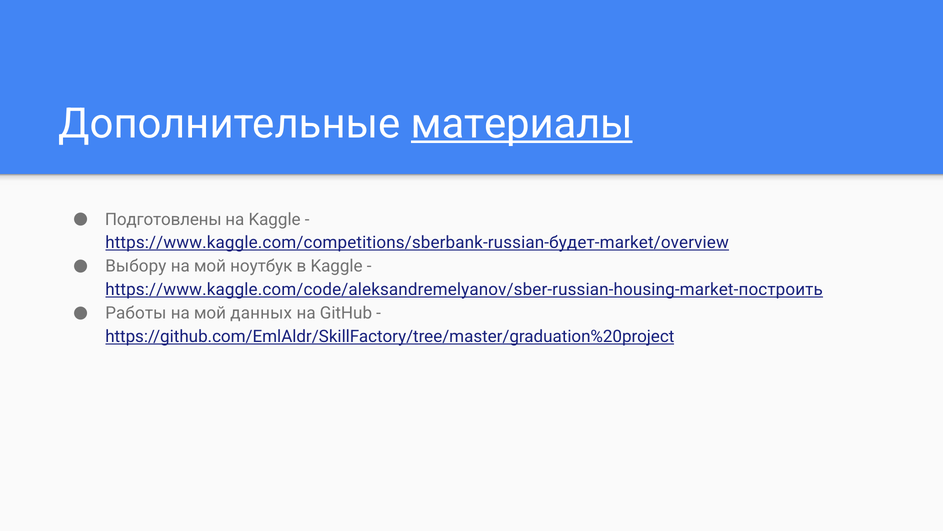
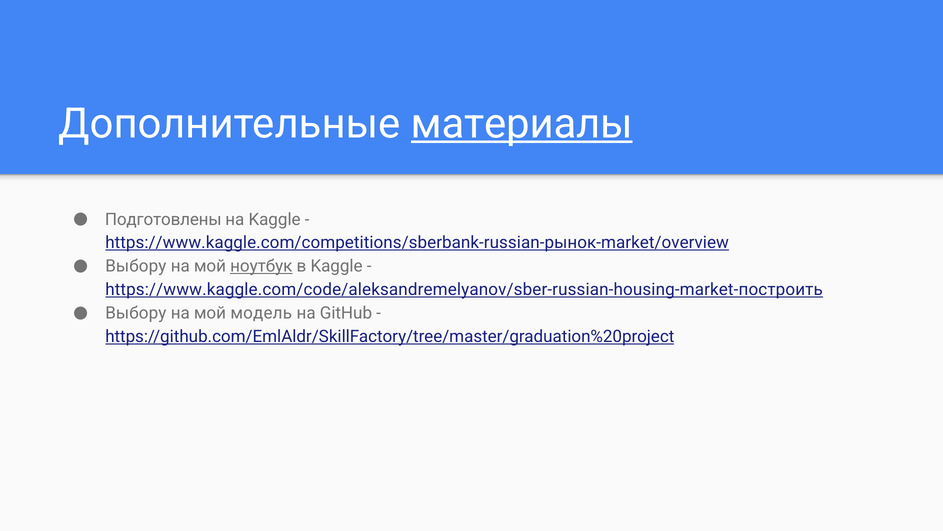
https://www.kaggle.com/competitions/sberbank-russian-будет-market/overview: https://www.kaggle.com/competitions/sberbank-russian-будет-market/overview -> https://www.kaggle.com/competitions/sberbank-russian-рынок-market/overview (417, 243)
ноутбук underline: none -> present (261, 266)
Работы: Работы -> Выбору (136, 313)
данных: данных -> модель (261, 313)
